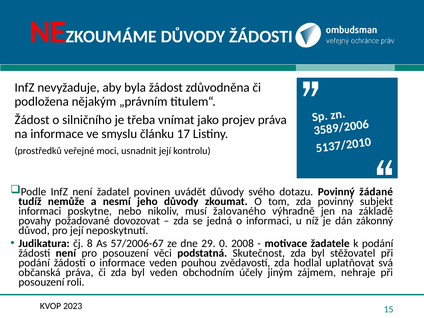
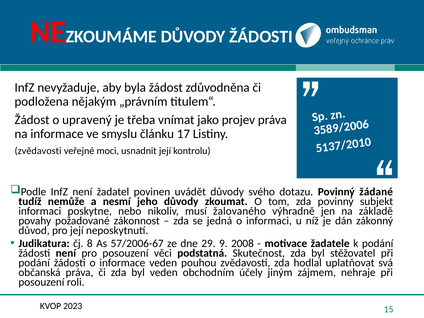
silničního: silničního -> upravený (87, 120)
prostředků: prostředků -> zvědavosti (38, 151)
dovozovat: dovozovat -> zákonnost (137, 221)
0: 0 -> 9 (223, 244)
